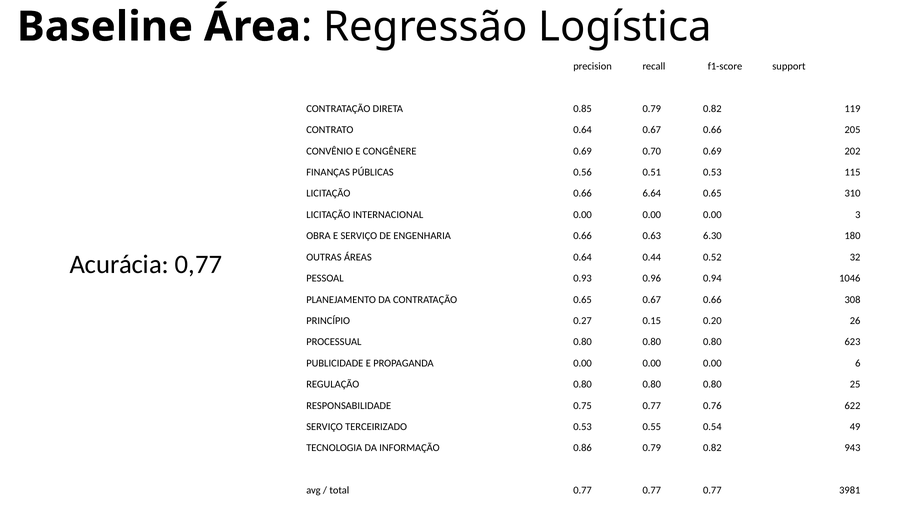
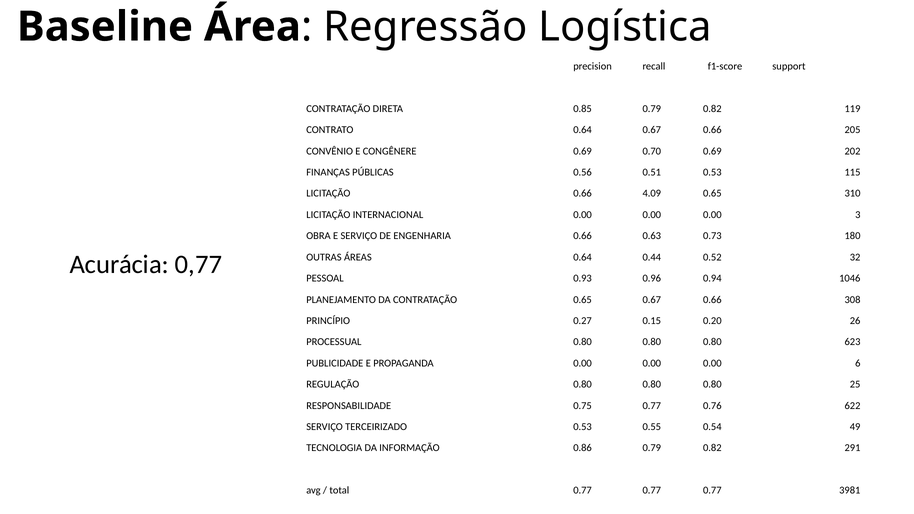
6.64: 6.64 -> 4.09 (652, 194)
6.30: 6.30 -> 0.73 (712, 236)
943: 943 -> 291 (852, 448)
